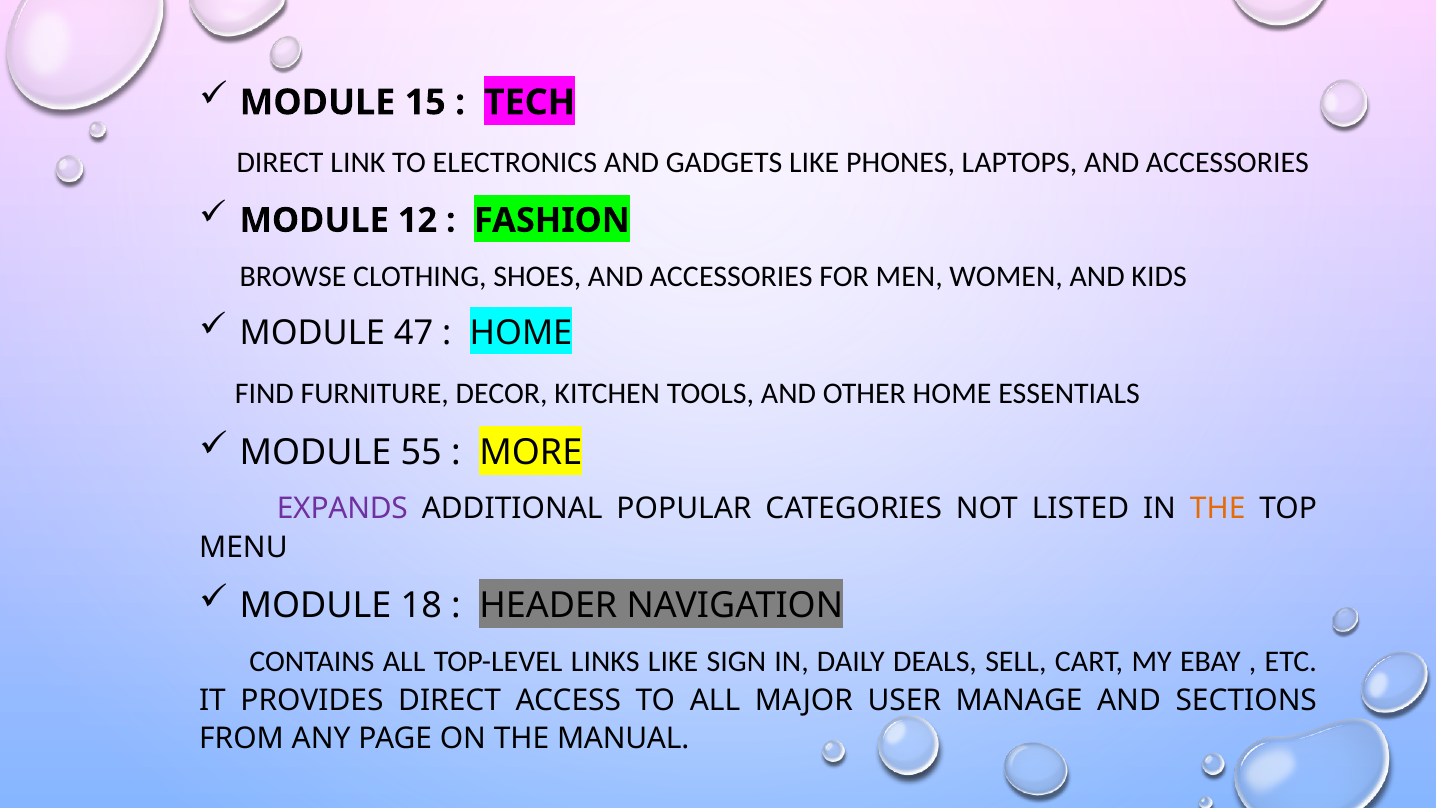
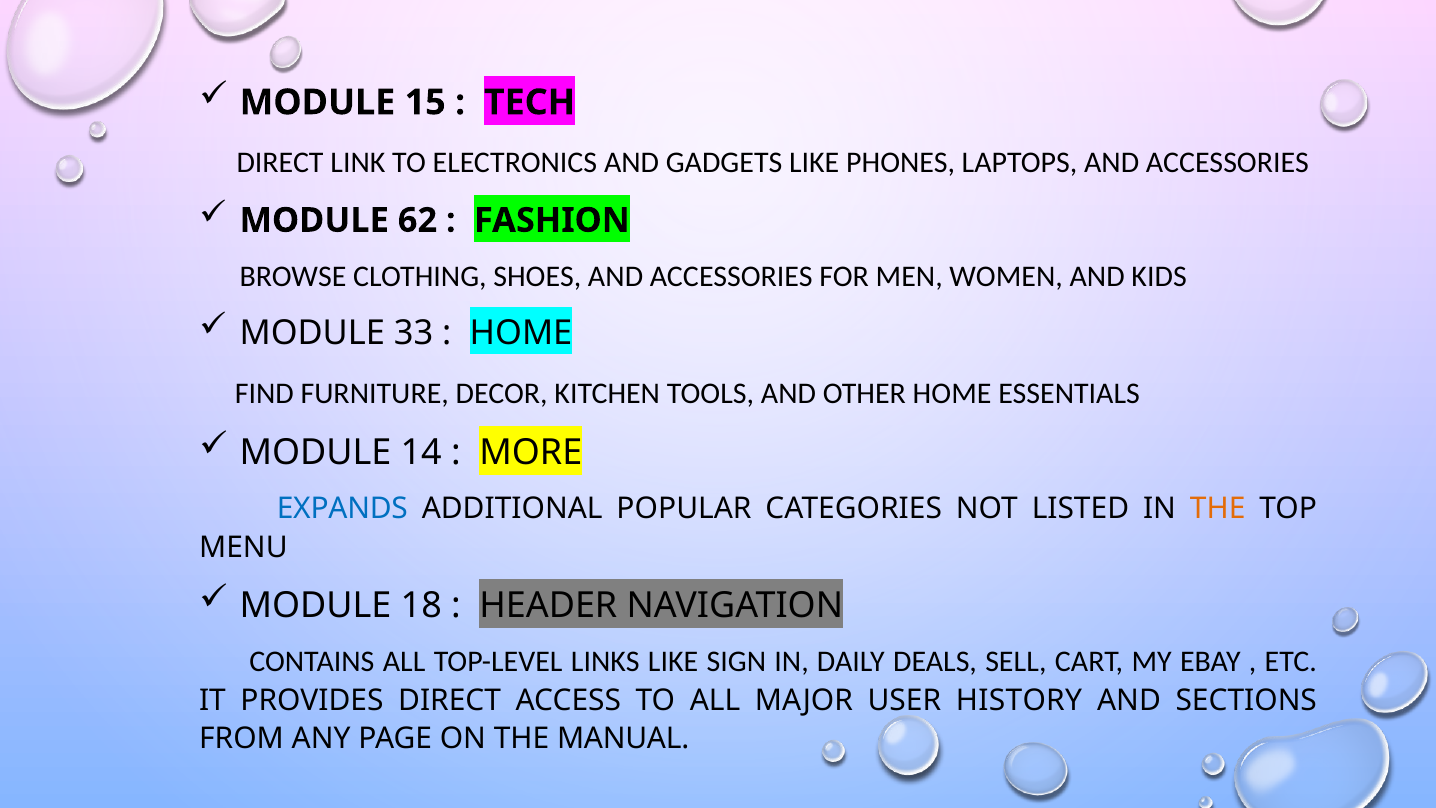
12: 12 -> 62 (417, 220)
47: 47 -> 33 (414, 333)
55: 55 -> 14 (421, 452)
EXPANDS colour: purple -> blue (342, 509)
MANAGE: MANAGE -> HISTORY (1019, 700)
